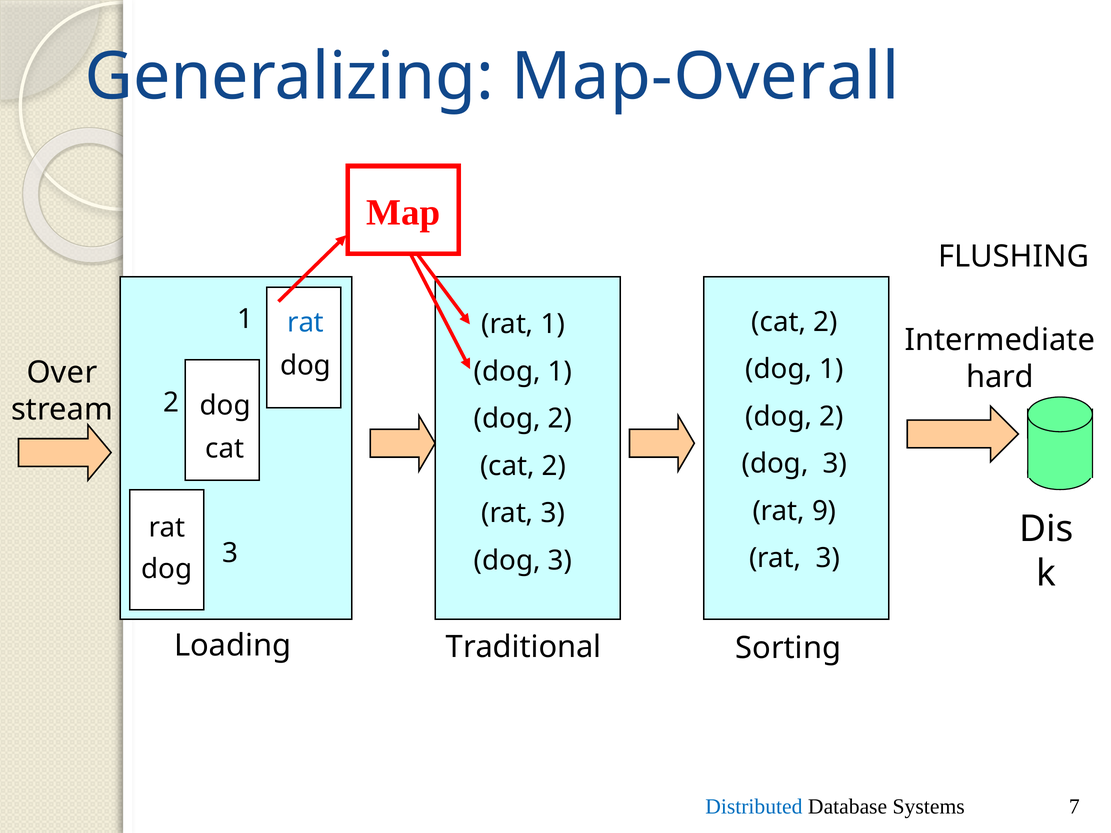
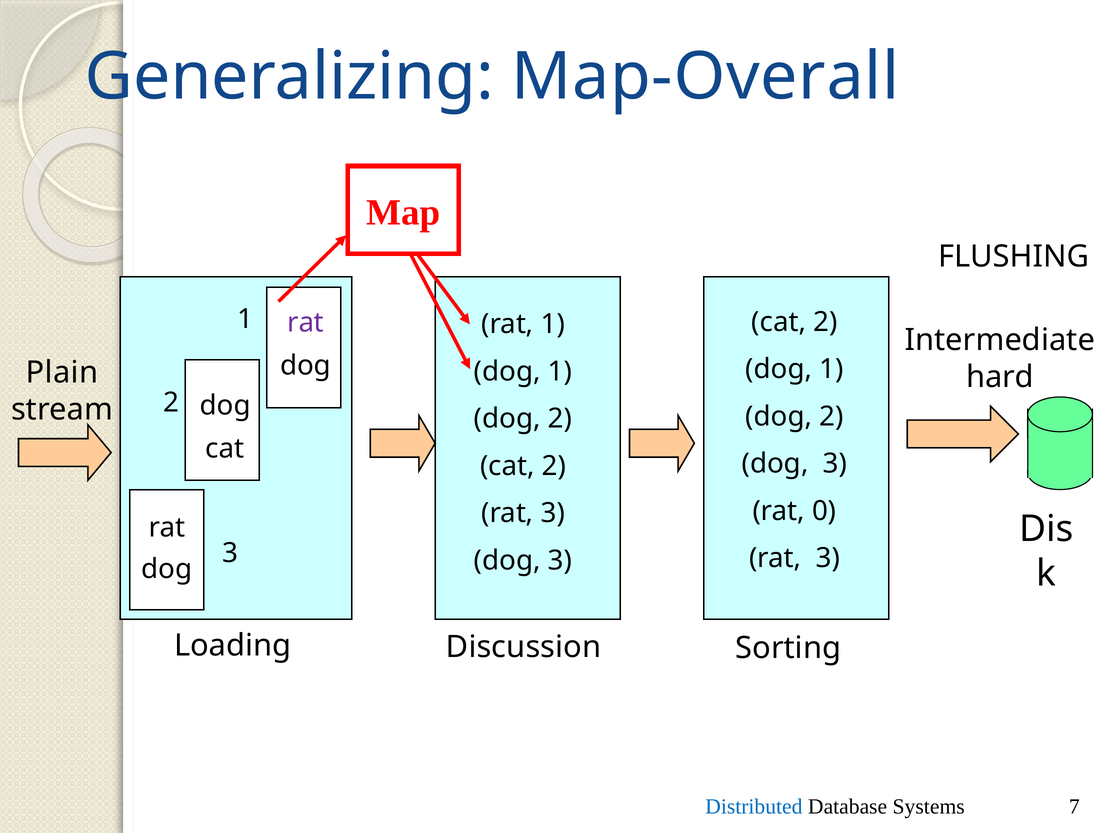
rat colour: blue -> purple (306, 323)
Over: Over -> Plain (62, 373)
9: 9 -> 0 (824, 511)
Traditional: Traditional -> Discussion (524, 647)
